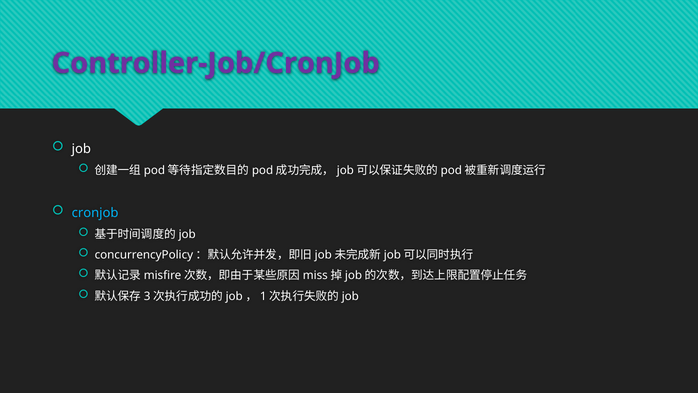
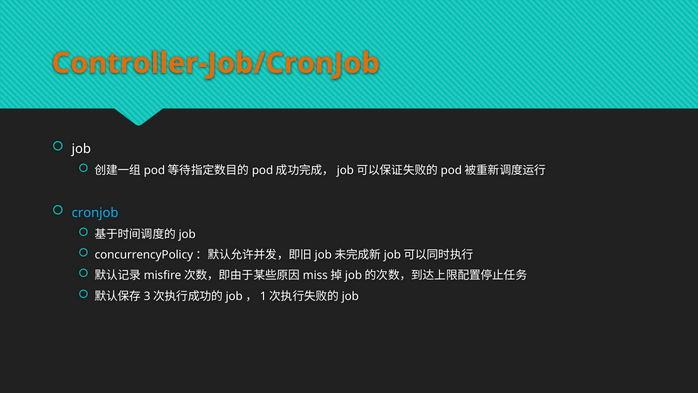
Controller-Job/CronJob colour: purple -> orange (216, 63)
